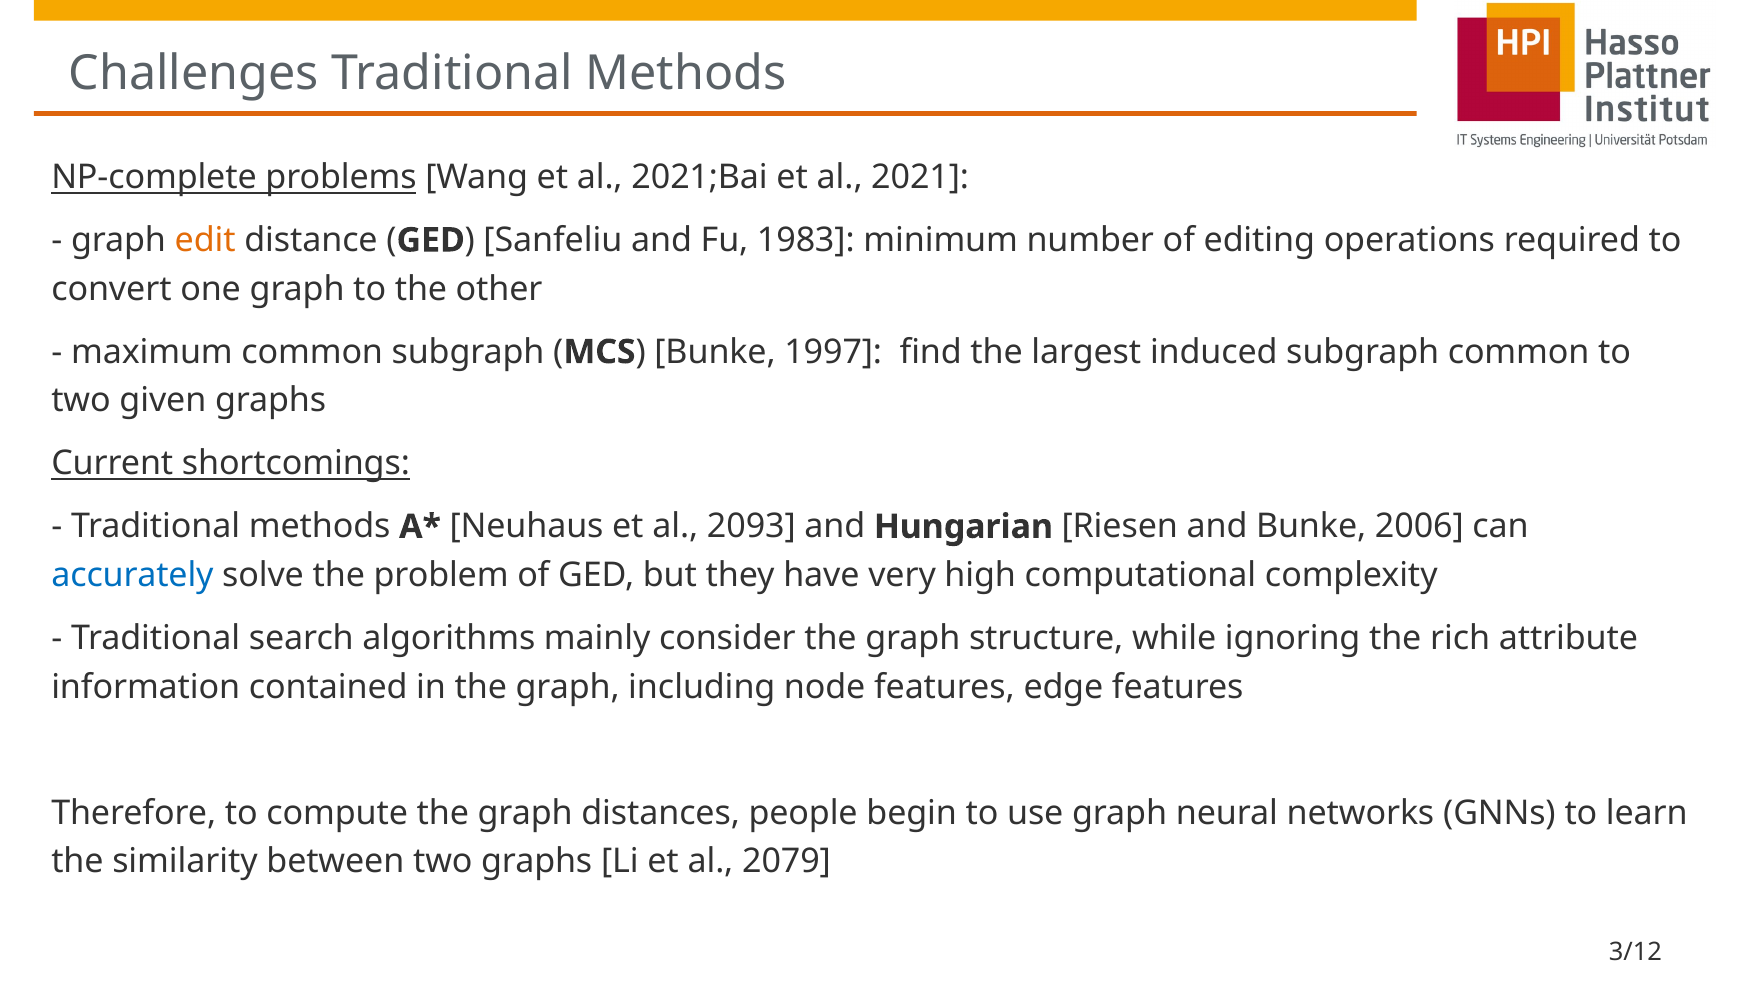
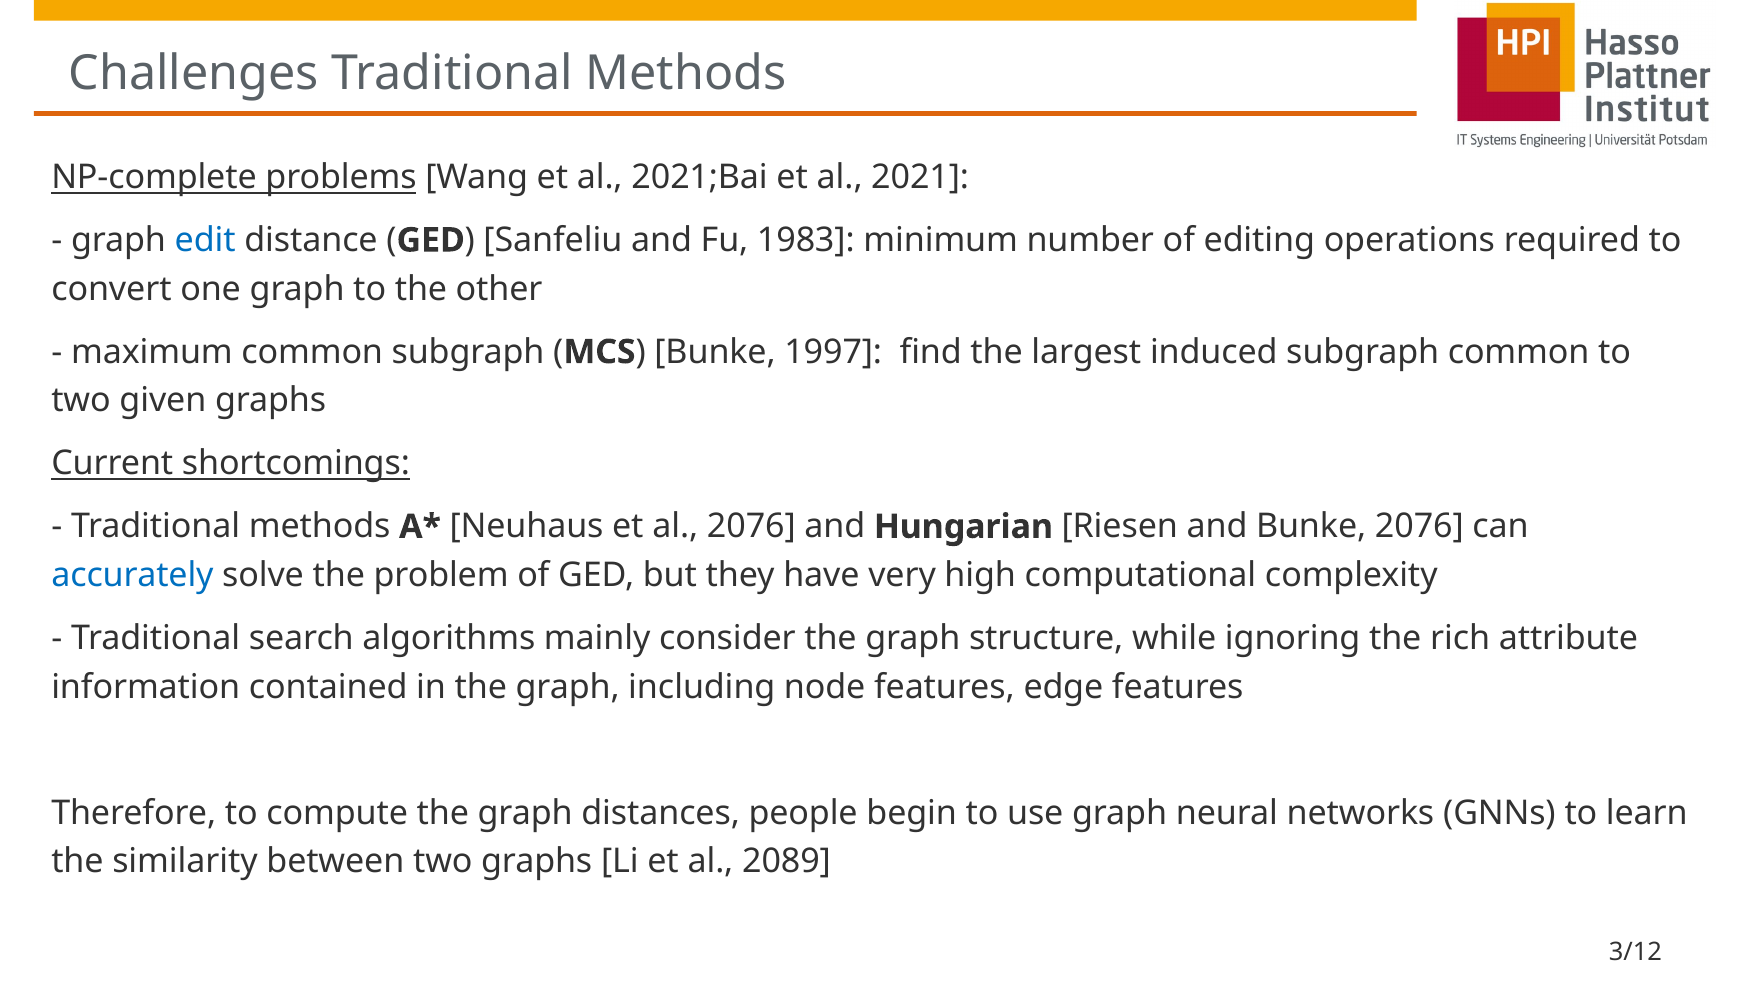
edit colour: orange -> blue (205, 240)
al 2093: 2093 -> 2076 (751, 527)
Bunke 2006: 2006 -> 2076 (1419, 527)
2079: 2079 -> 2089 (787, 861)
